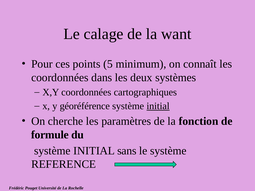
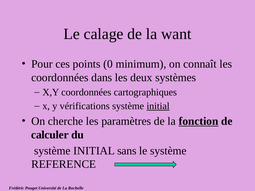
5: 5 -> 0 (108, 64)
géoréférence: géoréférence -> vérifications (85, 106)
fonction underline: none -> present (199, 121)
formule: formule -> calculer (50, 135)
